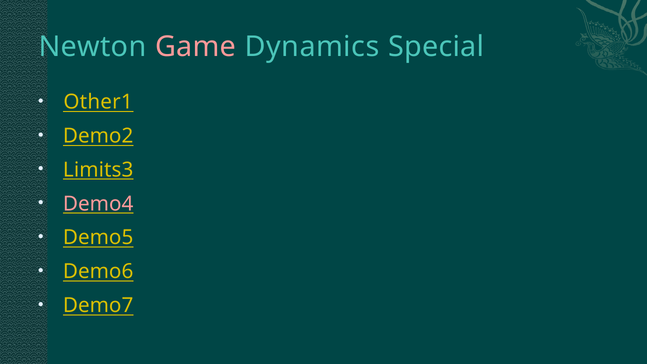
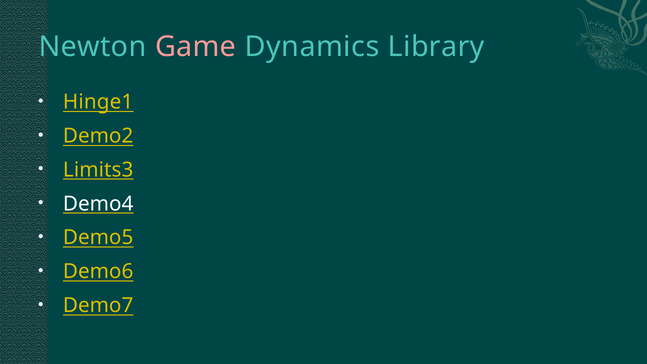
Special: Special -> Library (436, 47)
Other1: Other1 -> Hinge1 (98, 102)
Demo4 colour: pink -> white (98, 204)
